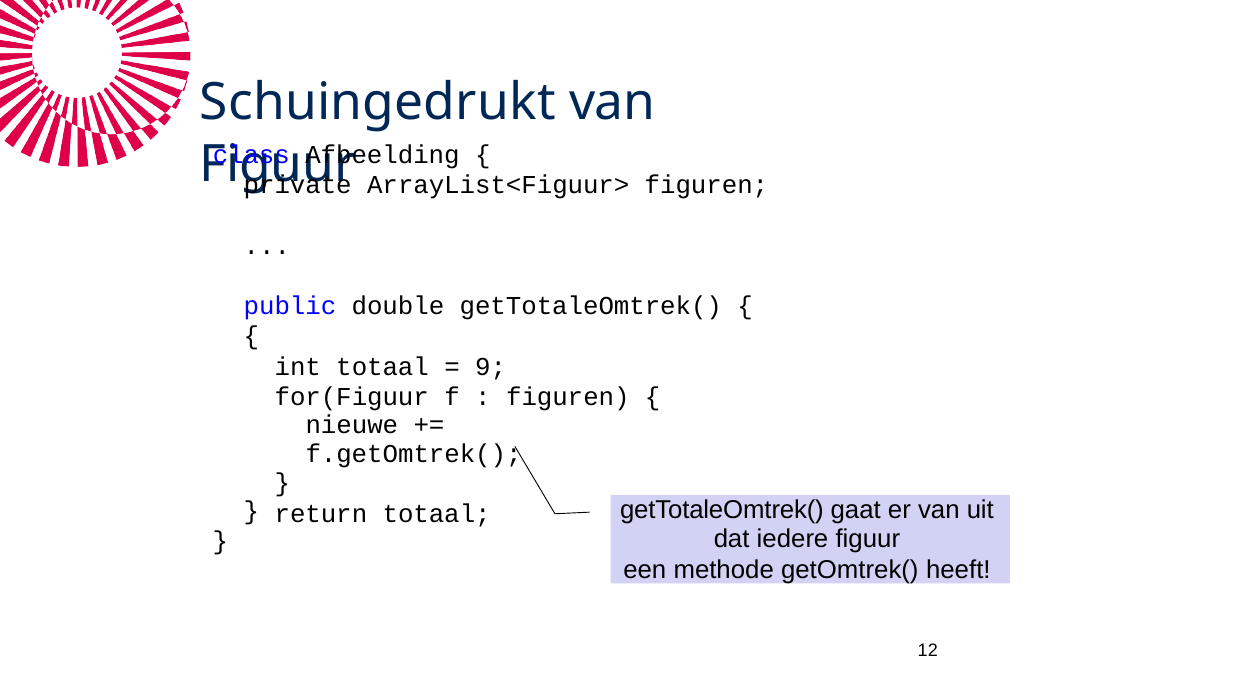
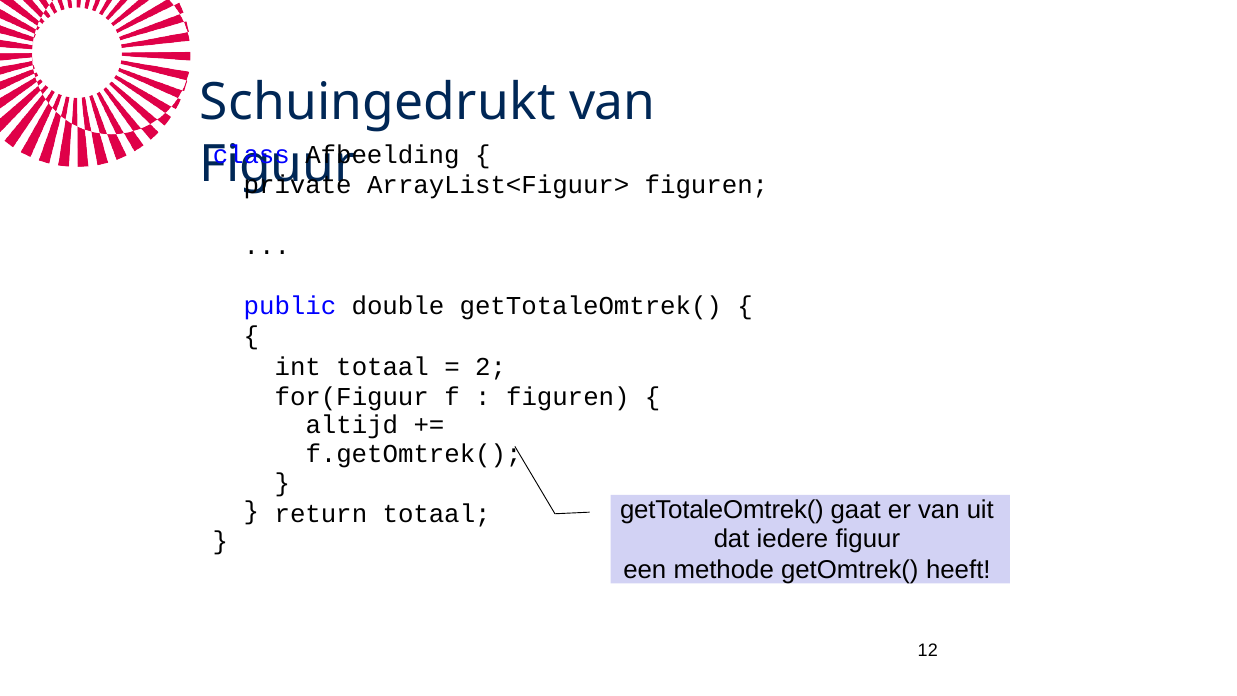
9: 9 -> 2 (491, 367)
nieuwe: nieuwe -> altijd (352, 425)
